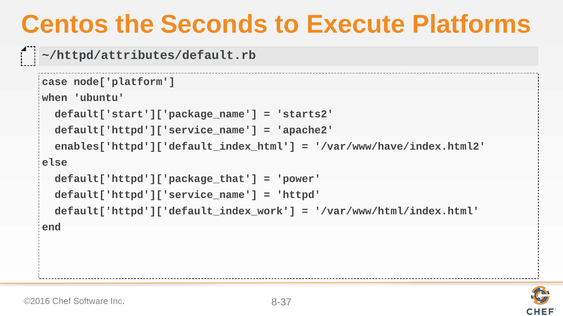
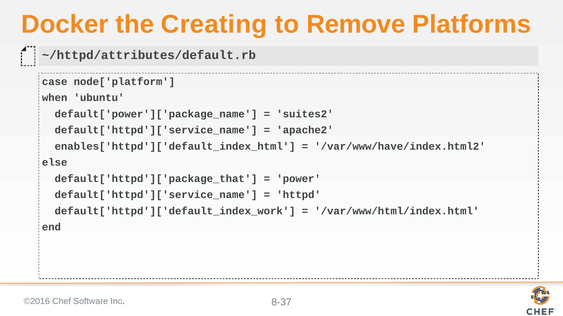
Centos: Centos -> Docker (65, 24)
Seconds: Seconds -> Creating (214, 24)
Execute: Execute -> Remove (356, 24)
default['start']['package_name: default['start']['package_name -> default['power']['package_name (156, 114)
starts2: starts2 -> suites2 (305, 114)
